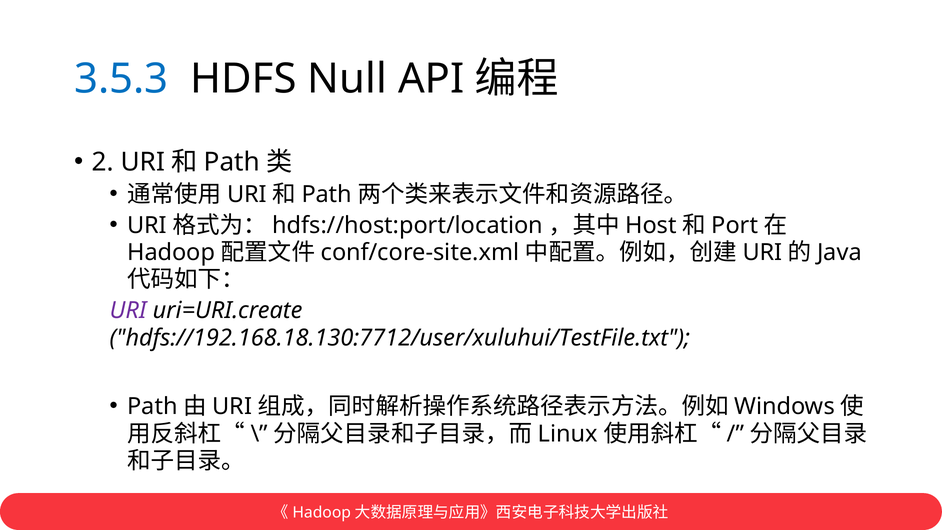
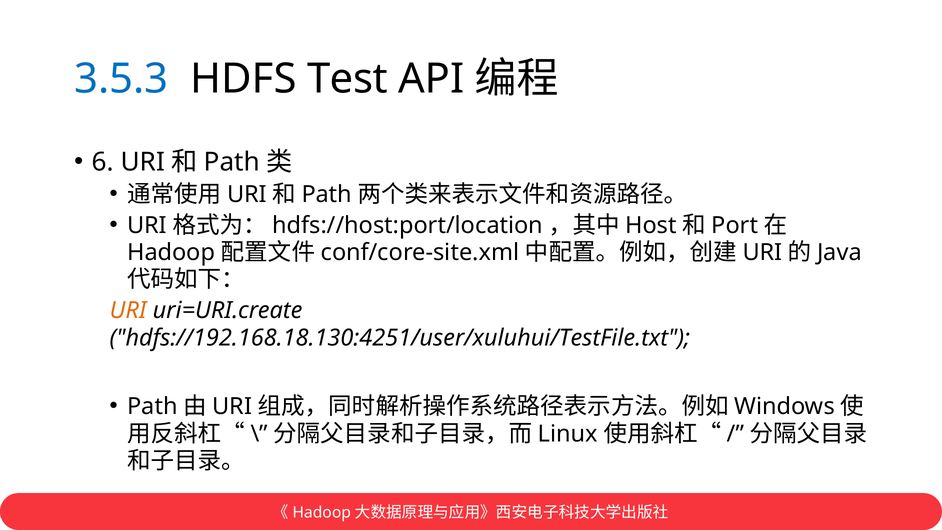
Null: Null -> Test (347, 79)
2: 2 -> 6 (103, 162)
URI colour: purple -> orange (128, 311)
hdfs://192.168.18.130:7712/user/xuluhui/TestFile.txt: hdfs://192.168.18.130:7712/user/xuluhui/TestFile.txt -> hdfs://192.168.18.130:4251/user/xuluhui/TestFile.txt (400, 338)
